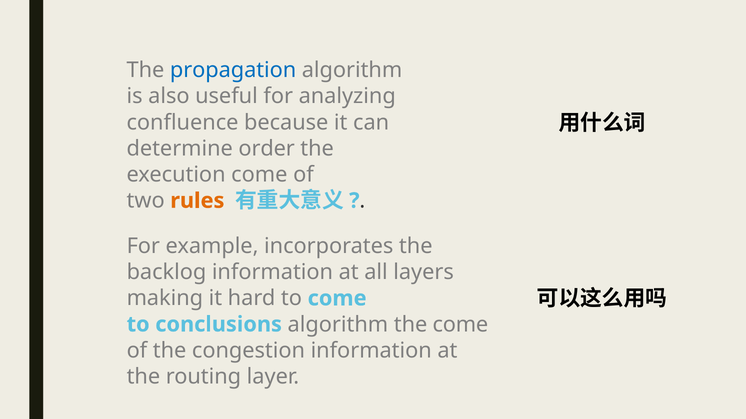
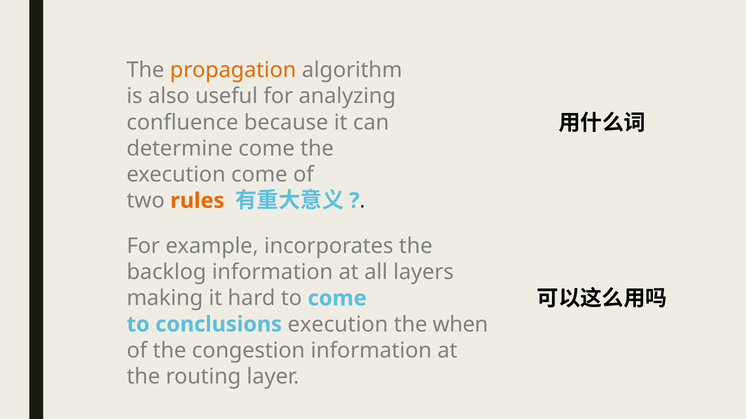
propagation colour: blue -> orange (233, 70)
determine order: order -> come (267, 149)
conclusions algorithm: algorithm -> execution (338, 325)
the come: come -> when (460, 325)
